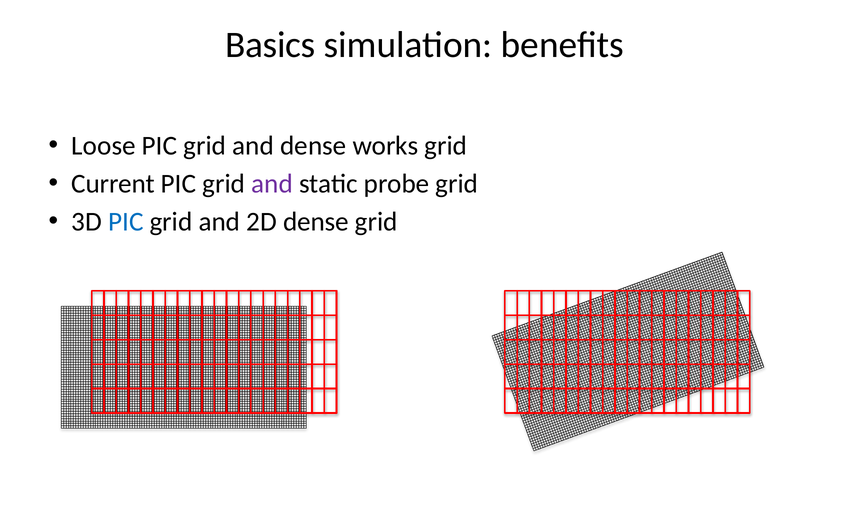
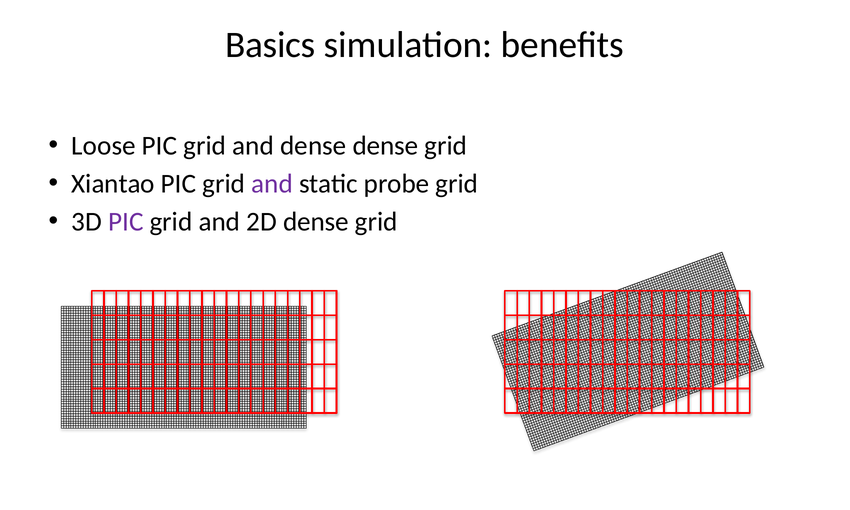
dense works: works -> dense (385, 146)
Current: Current -> Xiantao (113, 184)
PIC colour: blue -> purple (126, 222)
